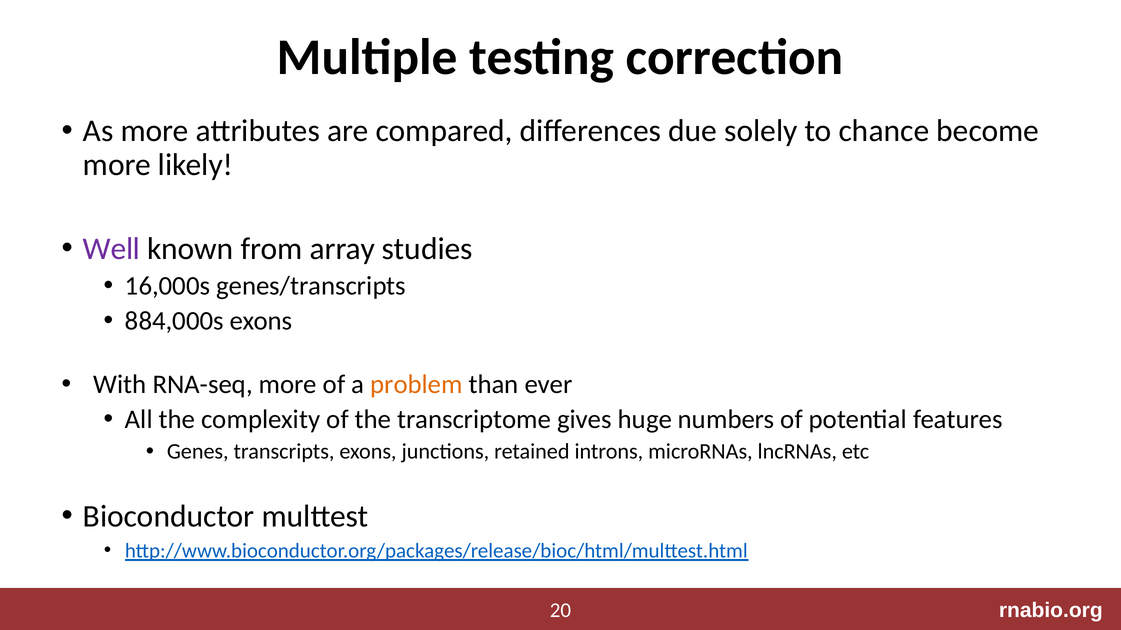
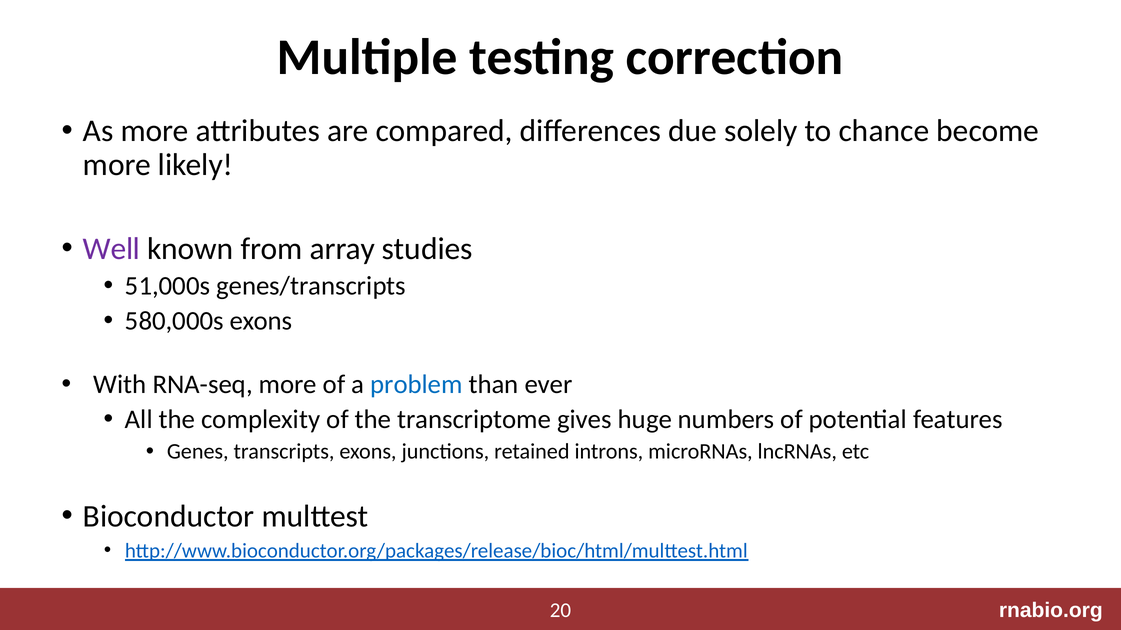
16,000s: 16,000s -> 51,000s (168, 286)
884,000s: 884,000s -> 580,000s (174, 321)
problem colour: orange -> blue (416, 385)
